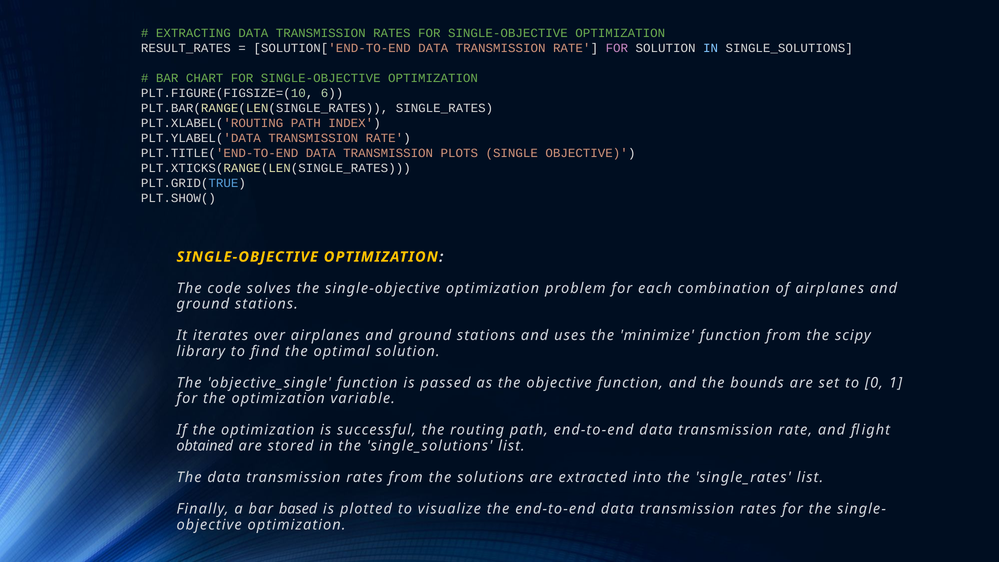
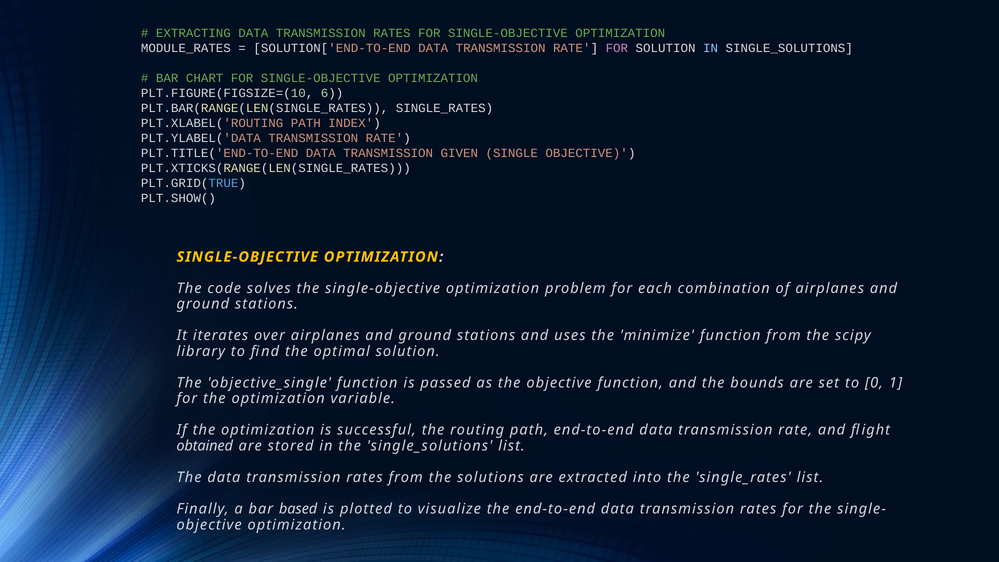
RESULT_RATES: RESULT_RATES -> MODULE_RATES (186, 48)
PLOTS: PLOTS -> GIVEN (459, 153)
